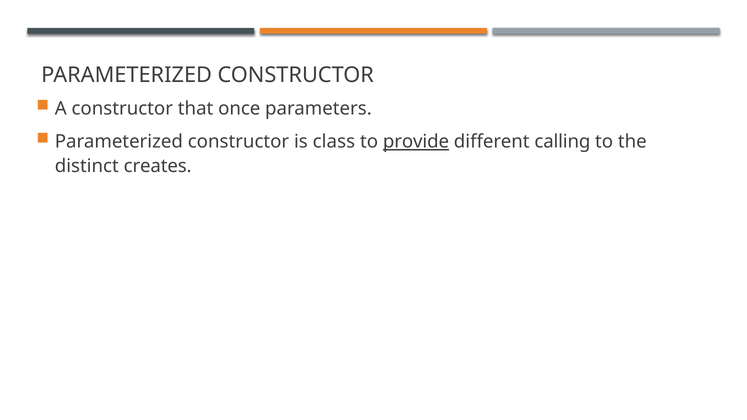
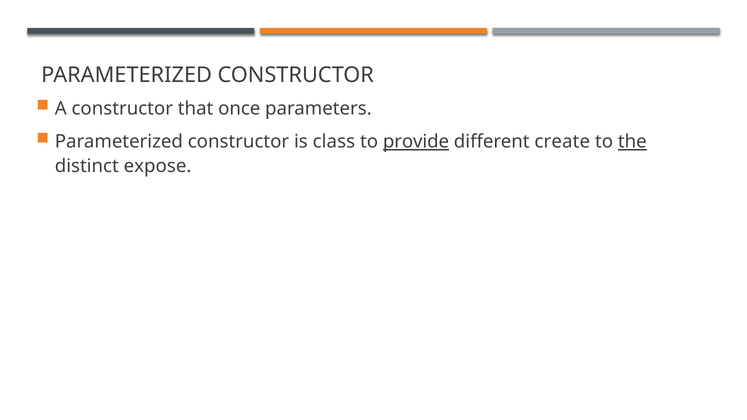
calling: calling -> create (562, 142)
the underline: none -> present (632, 142)
creates: creates -> expose (158, 166)
